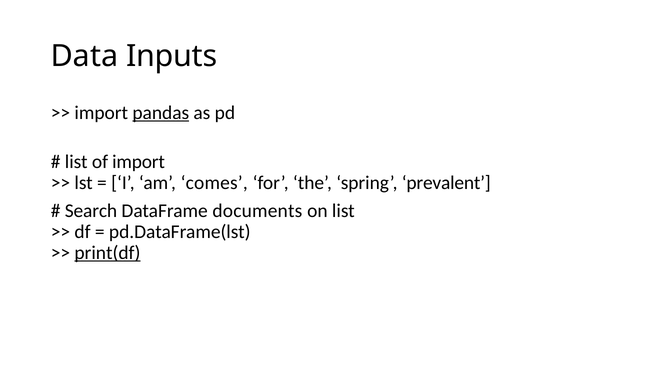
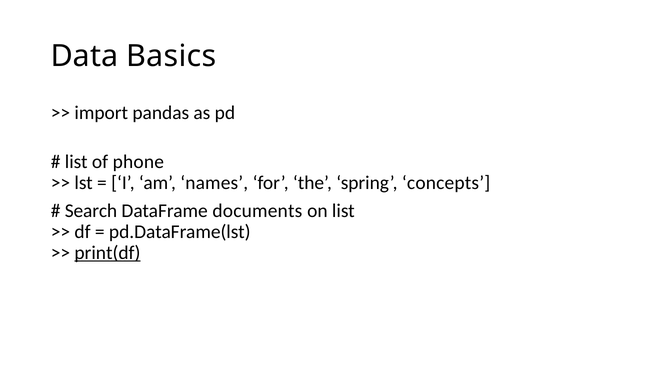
Inputs: Inputs -> Basics (171, 56)
pandas underline: present -> none (161, 113)
of import: import -> phone (138, 162)
comes: comes -> names (214, 182)
prevalent: prevalent -> concepts (446, 182)
